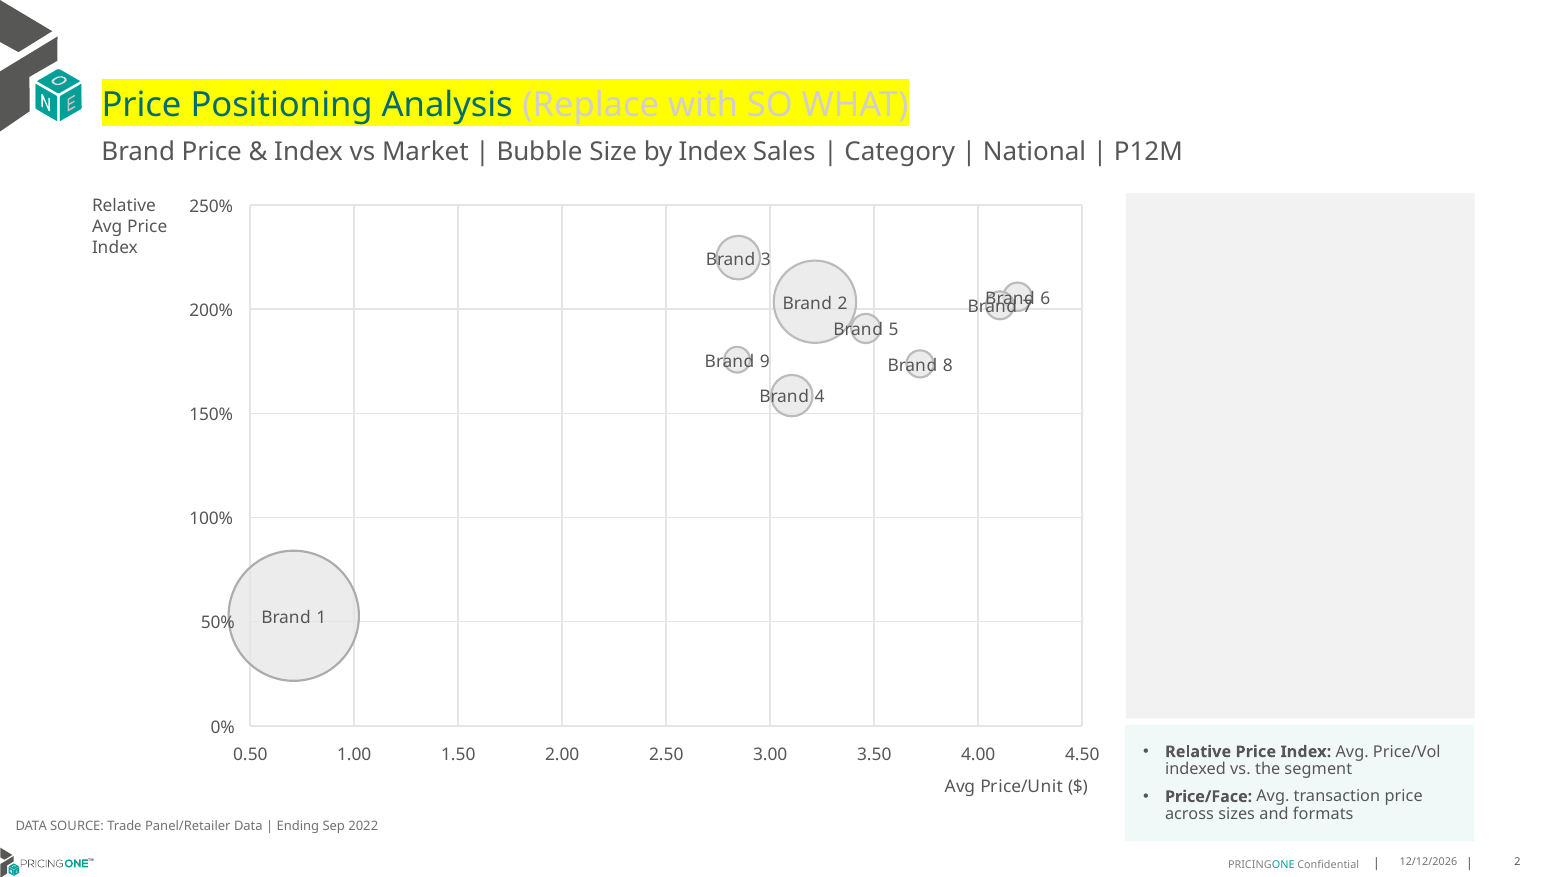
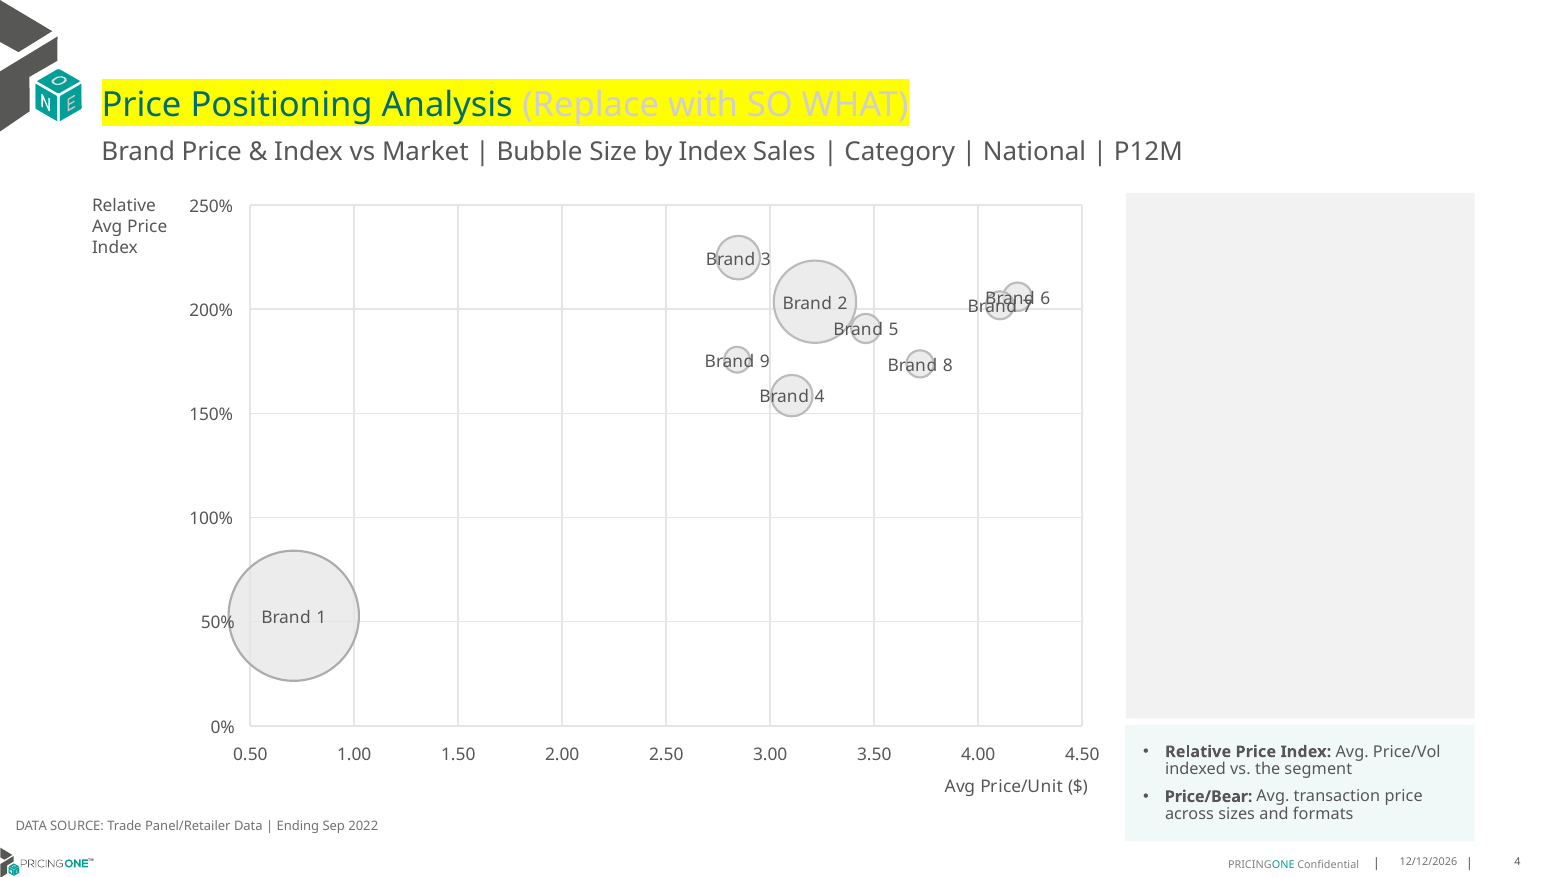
Price/Face: Price/Face -> Price/Bear (1209, 797)
2: 2 -> 4 (1518, 862)
